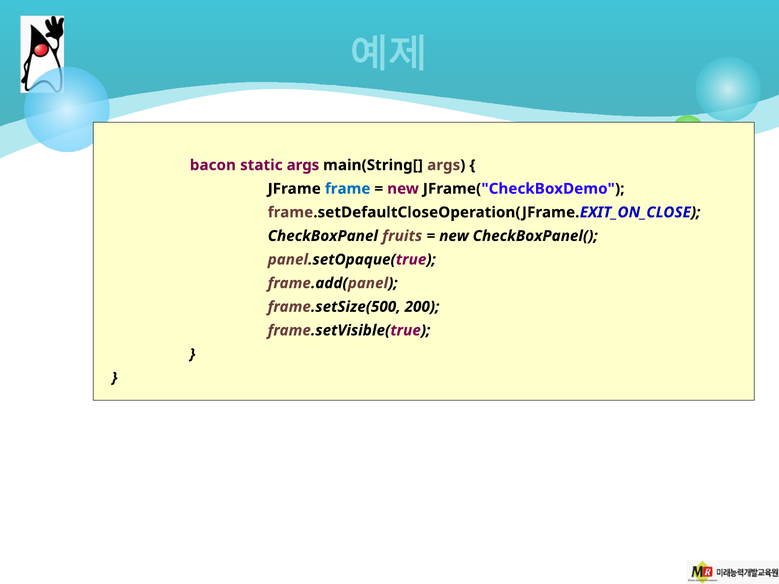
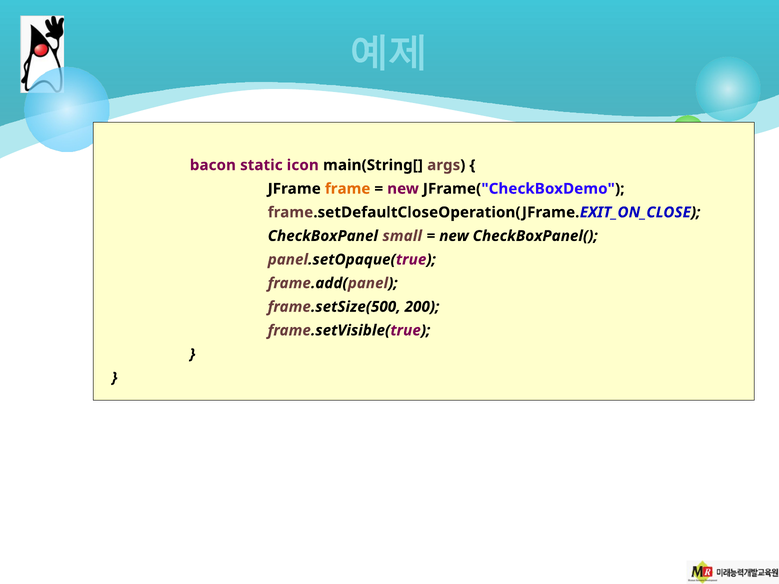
static args: args -> icon (303, 165)
frame colour: blue -> orange (348, 189)
fruits: fruits -> small (402, 236)
